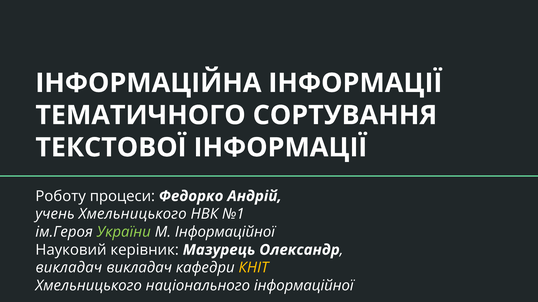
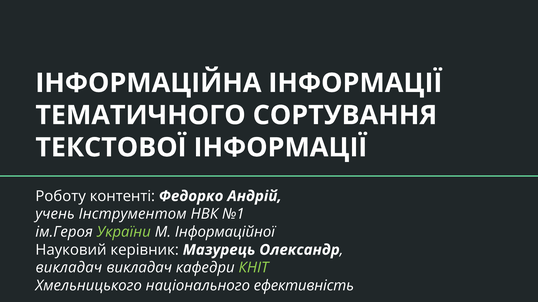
процеси: процеси -> контенті (122, 197)
учень Хмельницького: Хмельницького -> Інструментом (133, 214)
КНІТ colour: yellow -> light green (254, 268)
національного інформаційної: інформаційної -> ефективність (304, 286)
